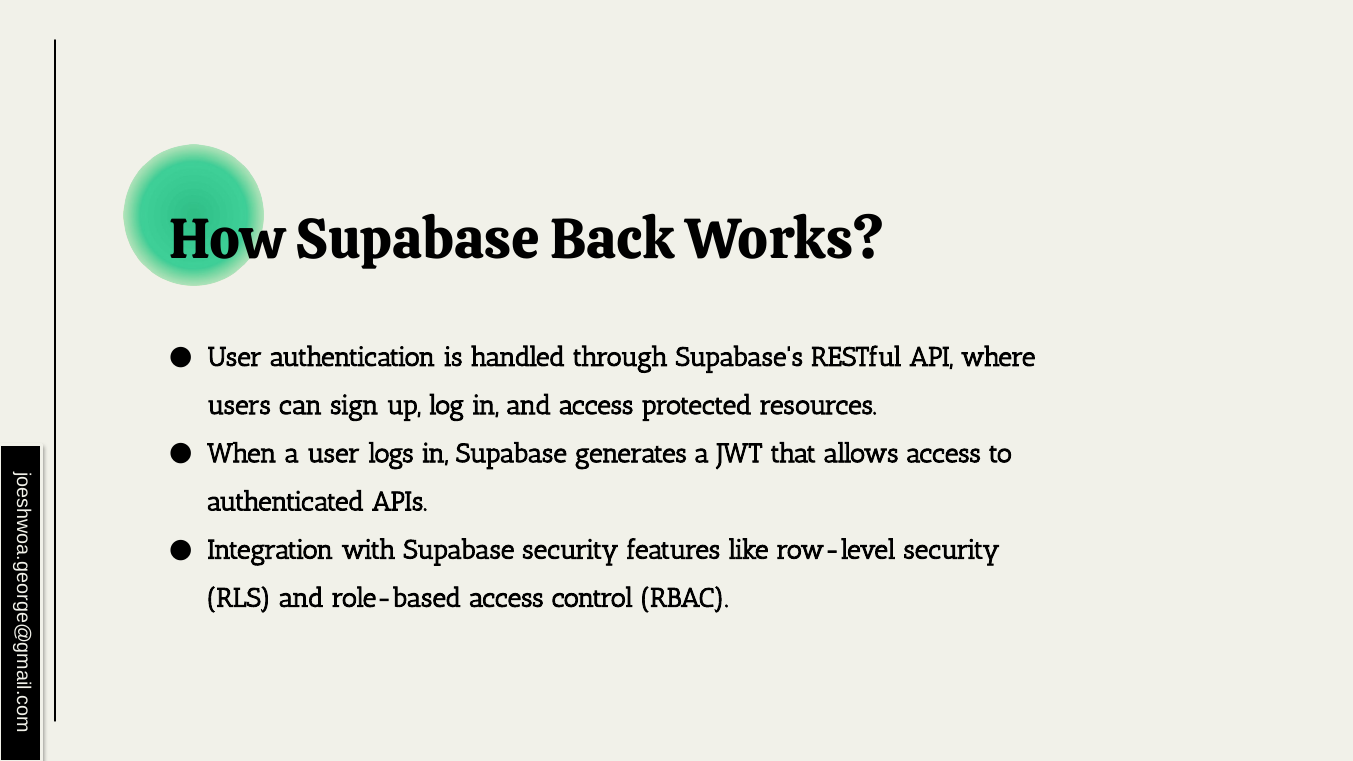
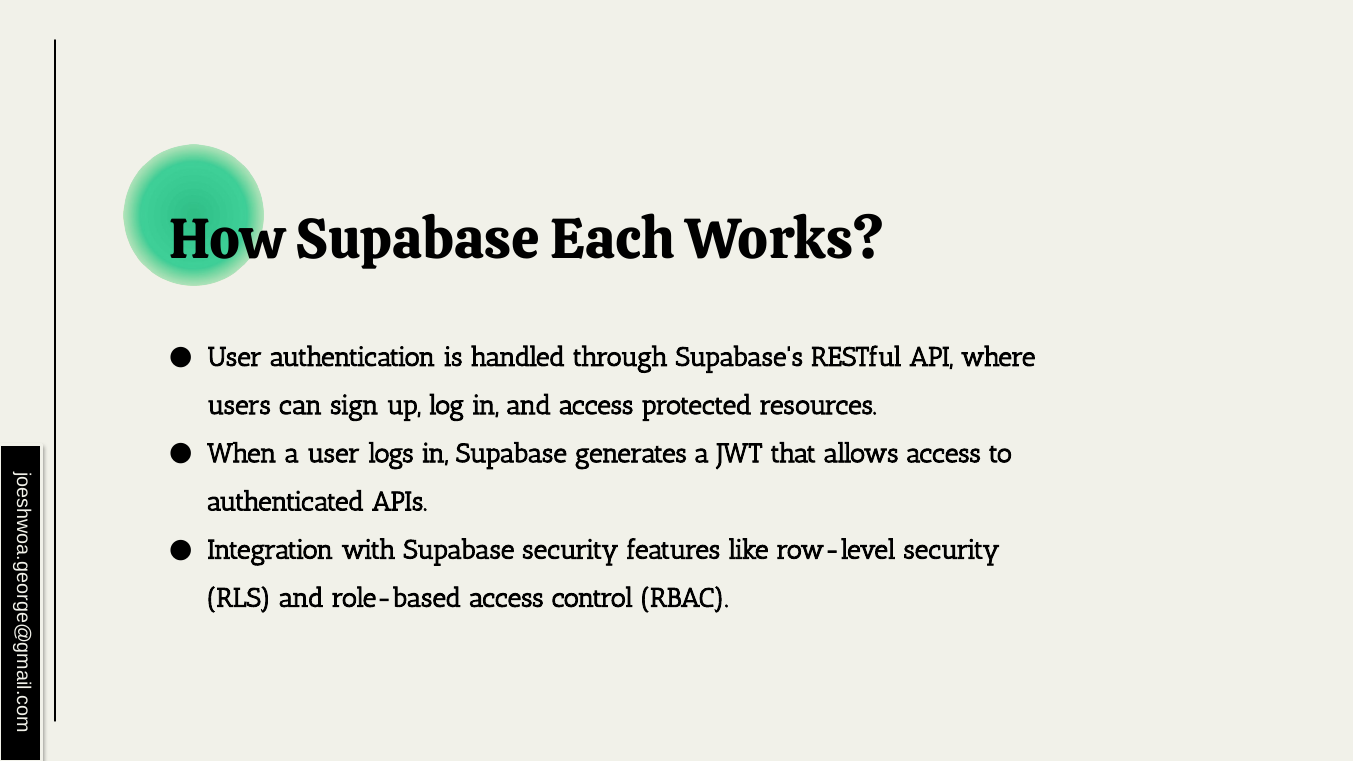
Back: Back -> Each (613, 240)
